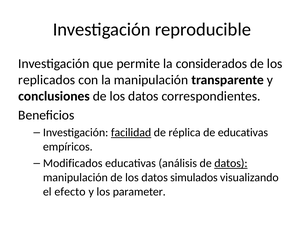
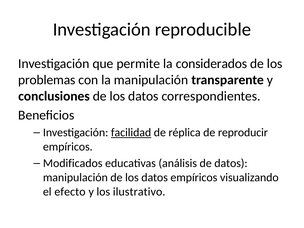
replicados: replicados -> problemas (47, 80)
de educativas: educativas -> reproducir (243, 133)
datos underline: present -> none (231, 163)
datos simulados: simulados -> empíricos (194, 178)
parameter: parameter -> ilustrativo (139, 192)
